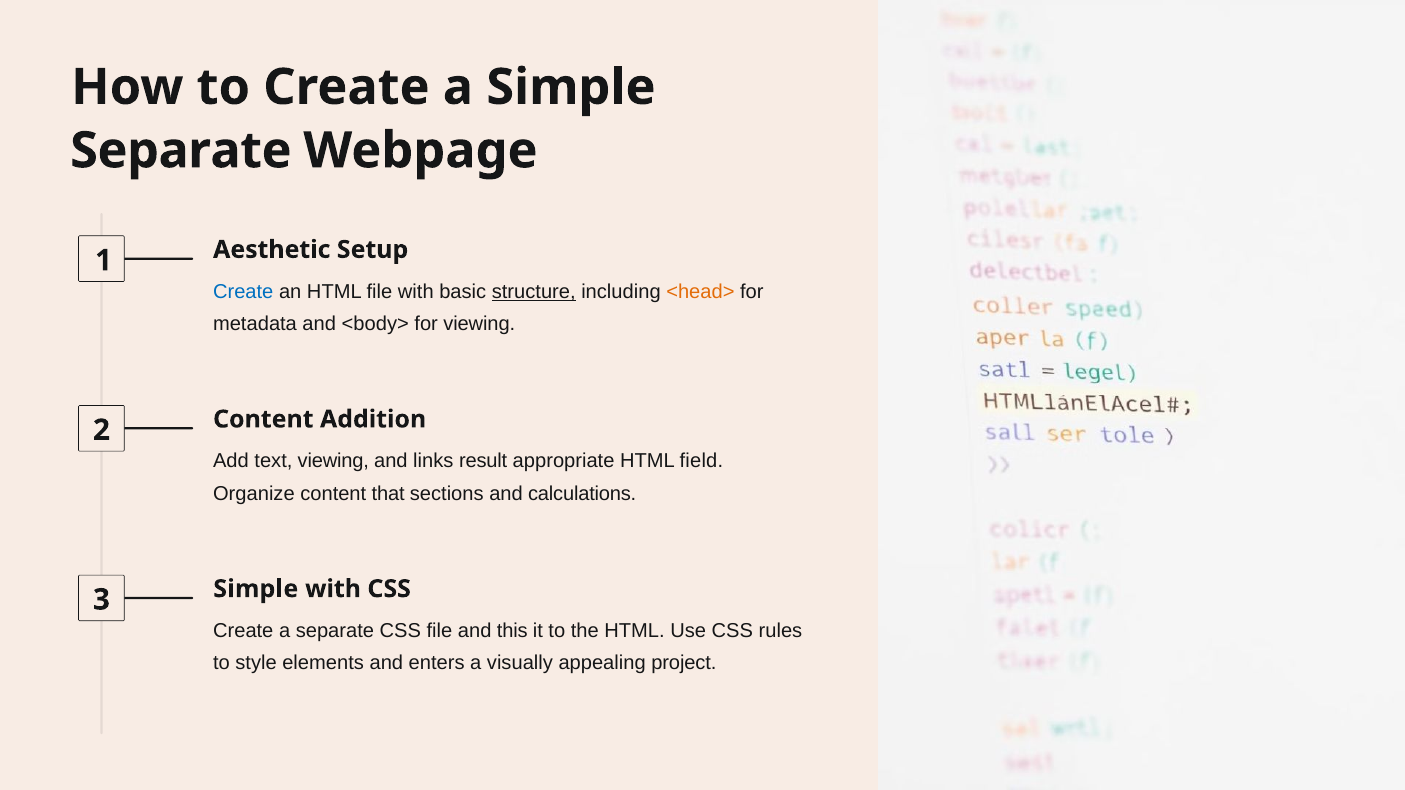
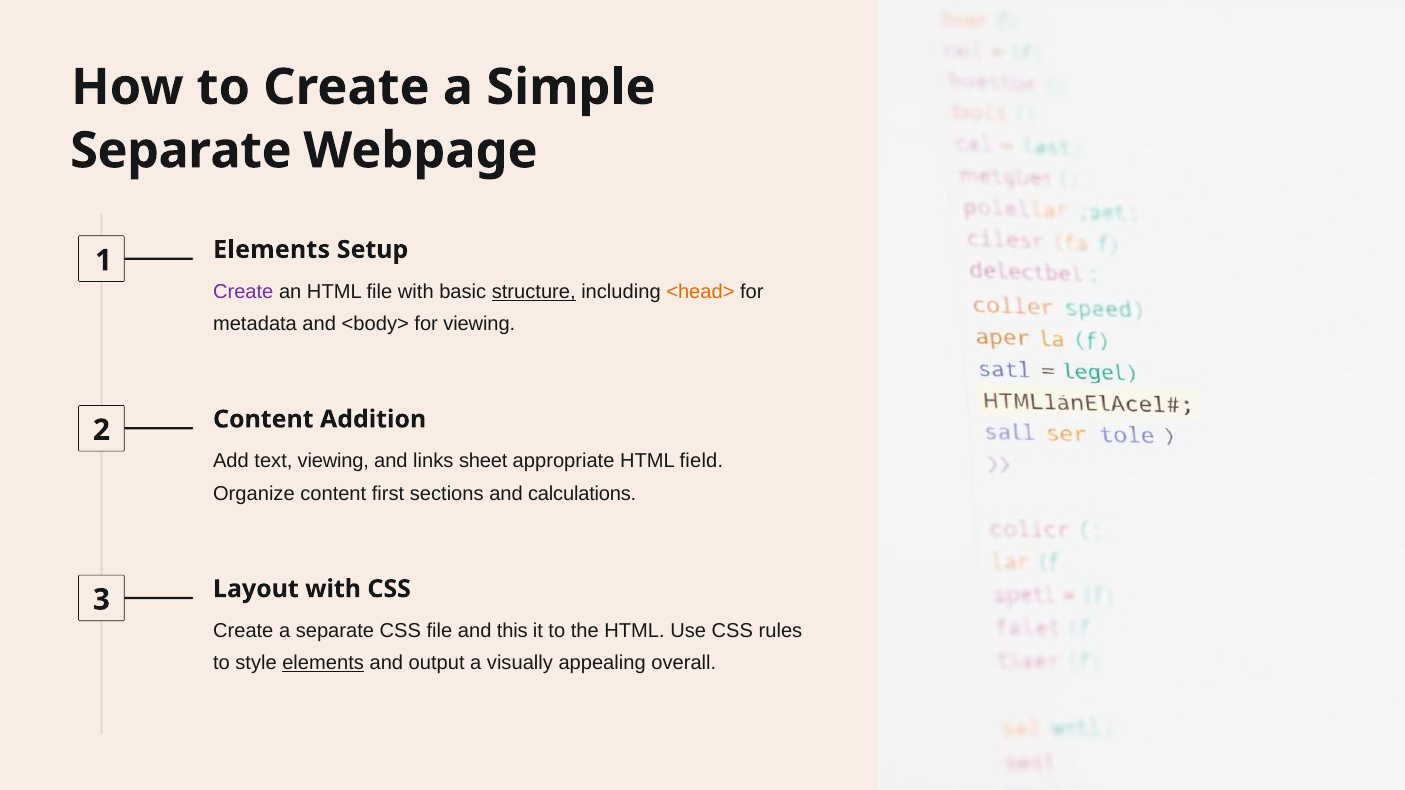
1 Aesthetic: Aesthetic -> Elements (272, 250)
Create colour: blue -> purple (243, 292)
result: result -> sheet (483, 461)
that: that -> first (388, 494)
3 Simple: Simple -> Layout (256, 589)
elements underline: none -> present (323, 663)
enters: enters -> output (437, 663)
project: project -> overall (684, 663)
